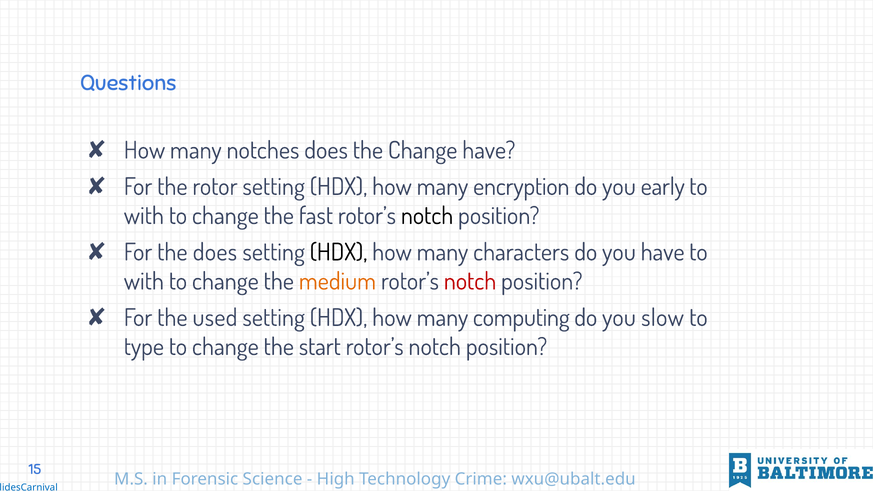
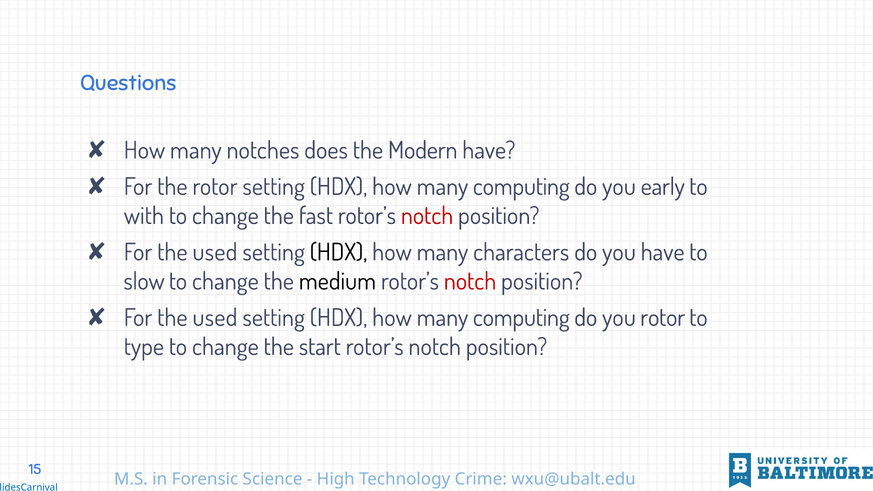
the Change: Change -> Modern (423, 151)
encryption: encryption -> computing (521, 187)
notch colour: black -> red (427, 216)
does: does -> used (215, 252)
with: with -> slow (144, 282)
medium colour: orange -> black (337, 282)
you slow: slow -> rotor (663, 318)
